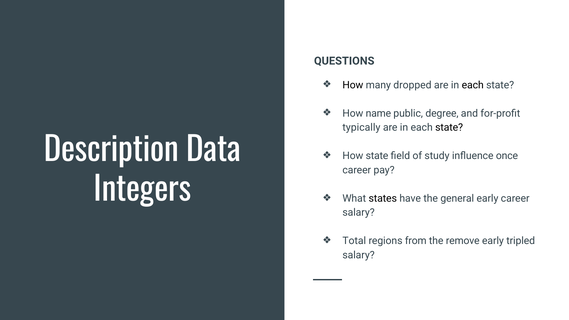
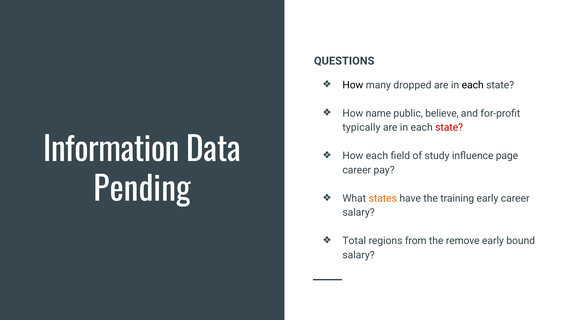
degree: degree -> believe (442, 113)
state colour: black -> red (449, 128)
Description: Description -> Information (111, 150)
How state: state -> each (377, 156)
once: once -> page (507, 156)
Integers: Integers -> Pending (142, 190)
states colour: black -> orange (383, 198)
general: general -> training (457, 198)
tripled: tripled -> bound (521, 241)
